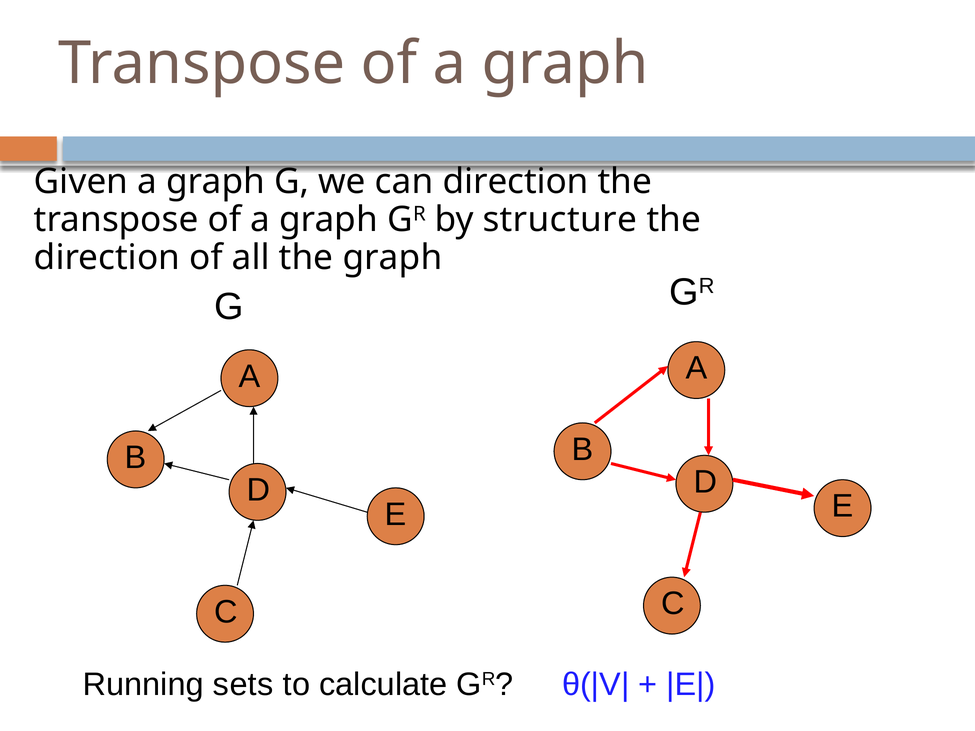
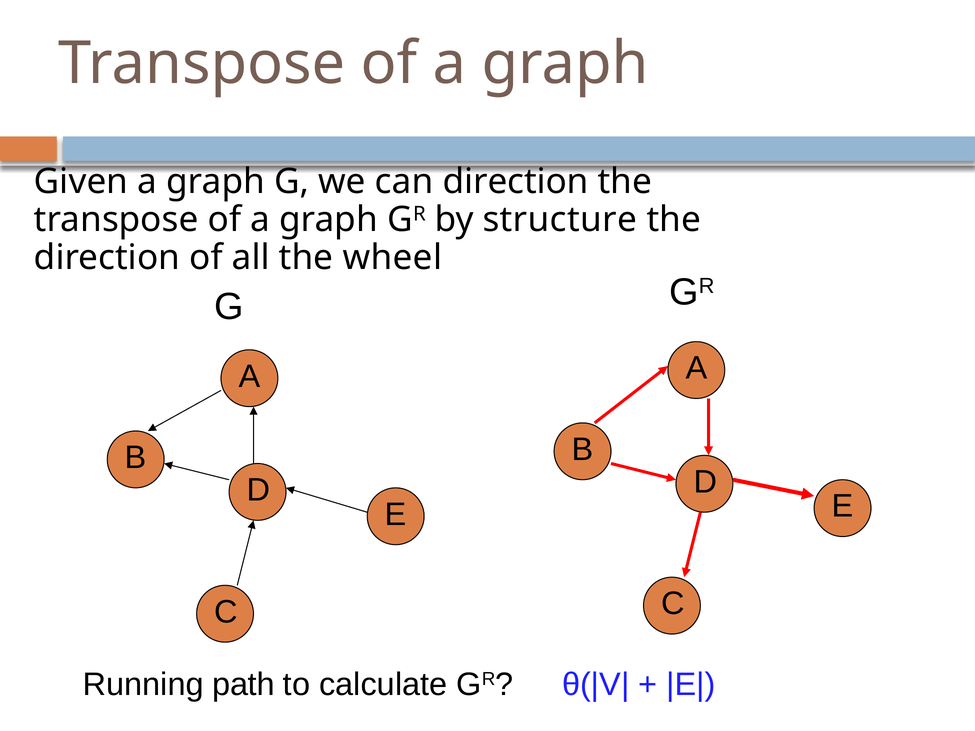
the graph: graph -> wheel (392, 258)
sets: sets -> path (244, 685)
